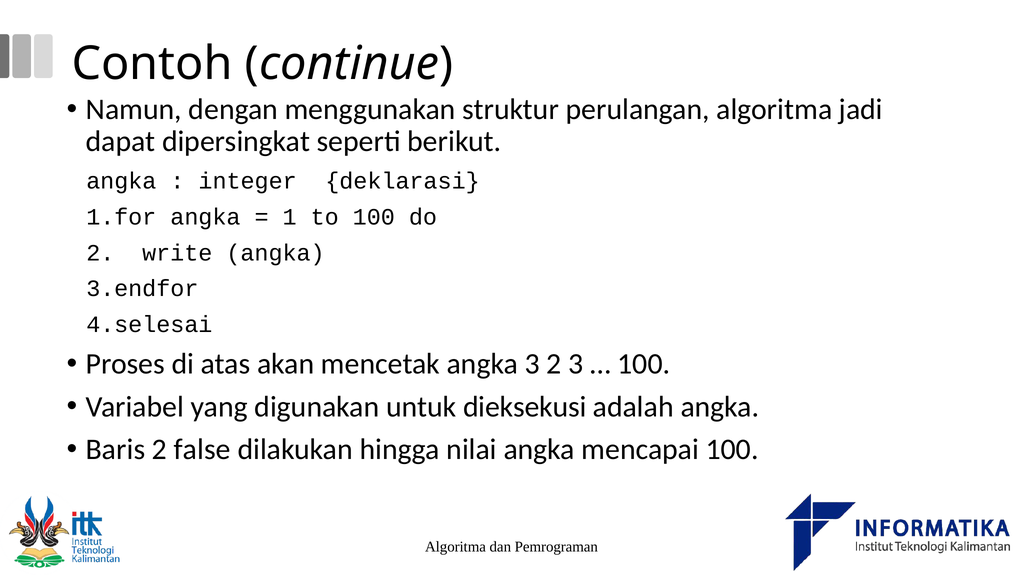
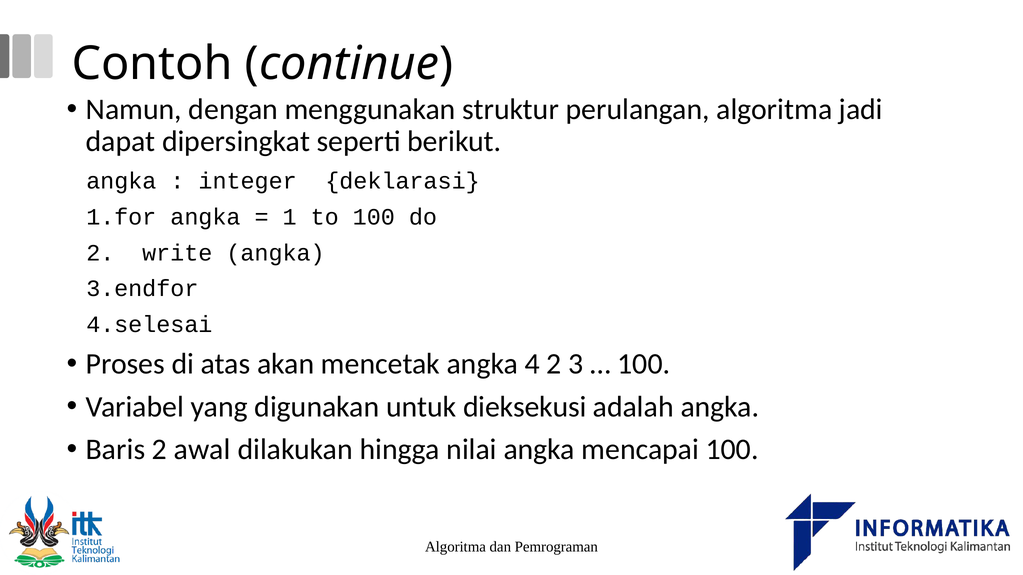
angka 3: 3 -> 4 (532, 364)
false: false -> awal (202, 450)
